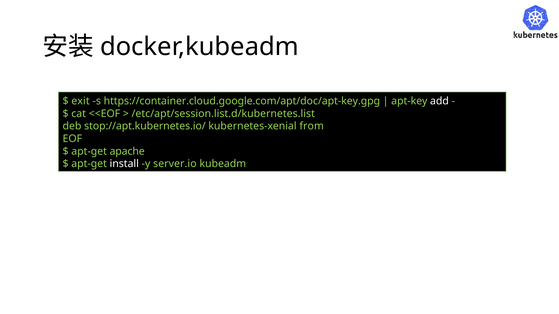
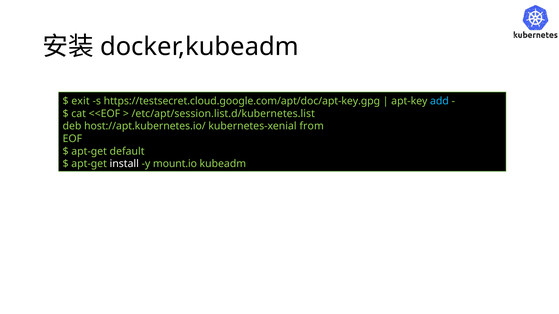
https://container.cloud.google.com/apt/doc/apt-key.gpg: https://container.cloud.google.com/apt/doc/apt-key.gpg -> https://testsecret.cloud.google.com/apt/doc/apt-key.gpg (242, 101)
add colour: white -> light blue (439, 101)
stop://apt.kubernetes.io/: stop://apt.kubernetes.io/ -> host://apt.kubernetes.io/ (145, 126)
apache: apache -> default (127, 151)
server.io: server.io -> mount.io (175, 164)
